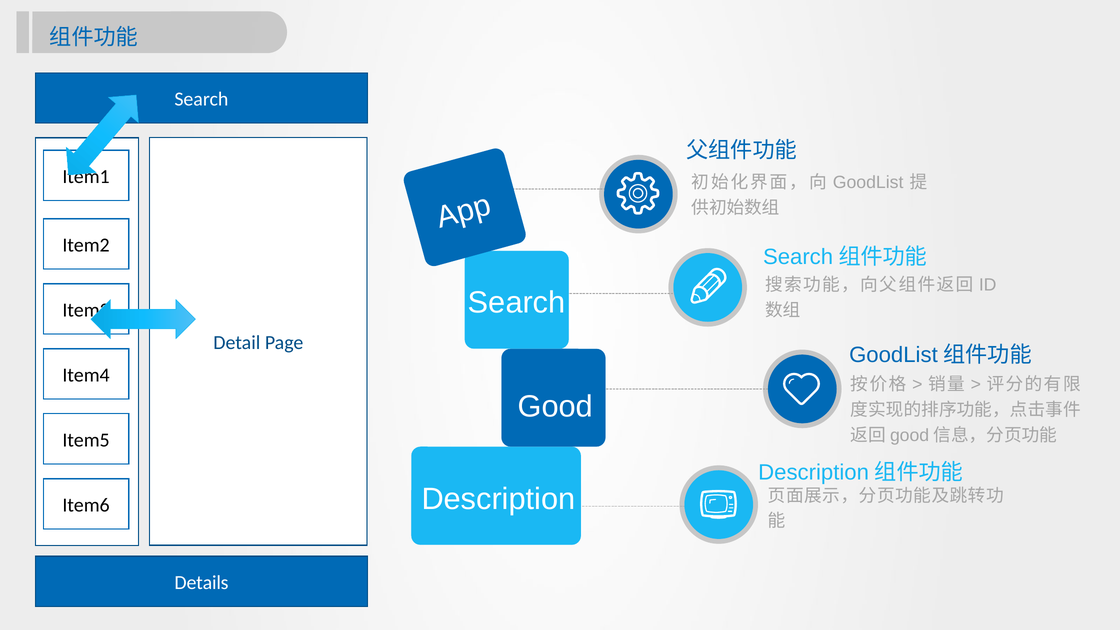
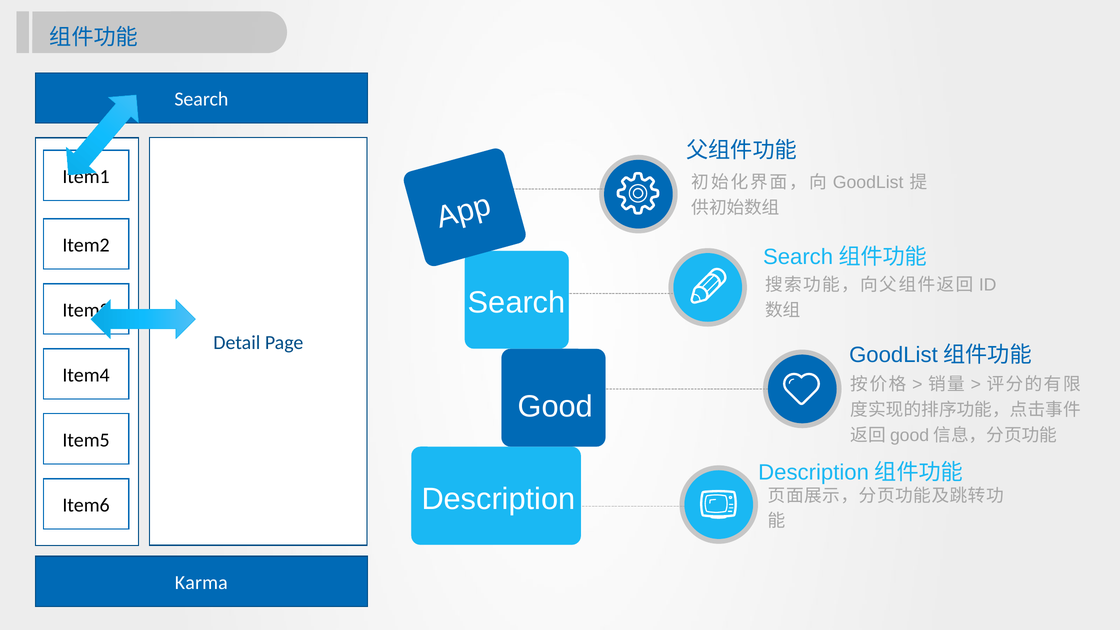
Details: Details -> Karma (201, 583)
